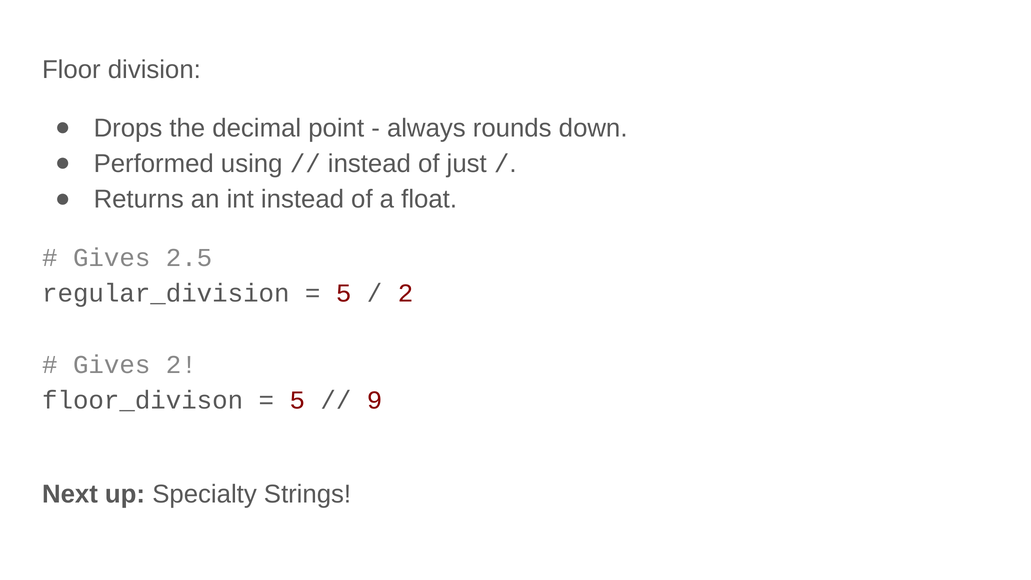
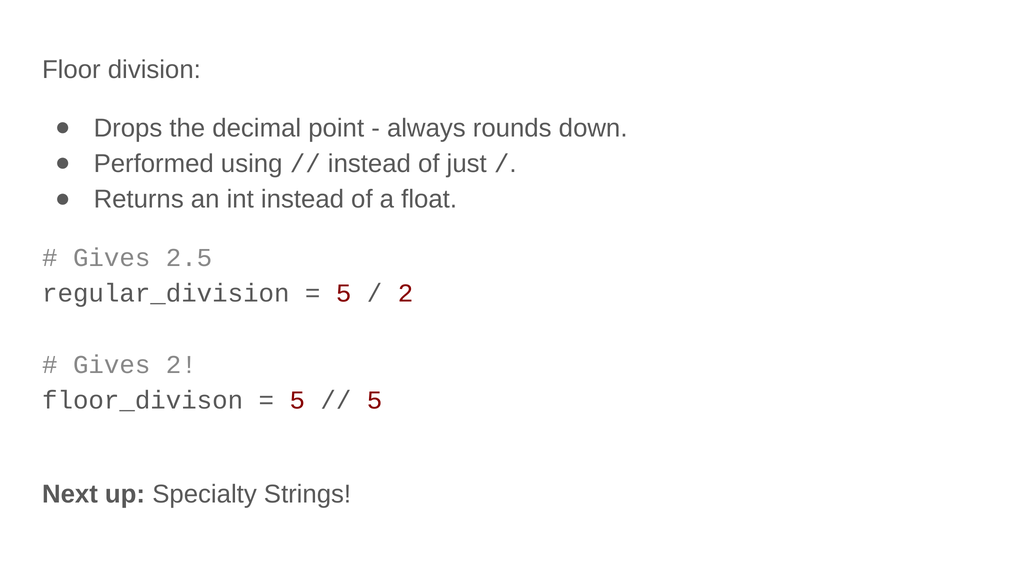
9: 9 -> 5 (375, 400)
